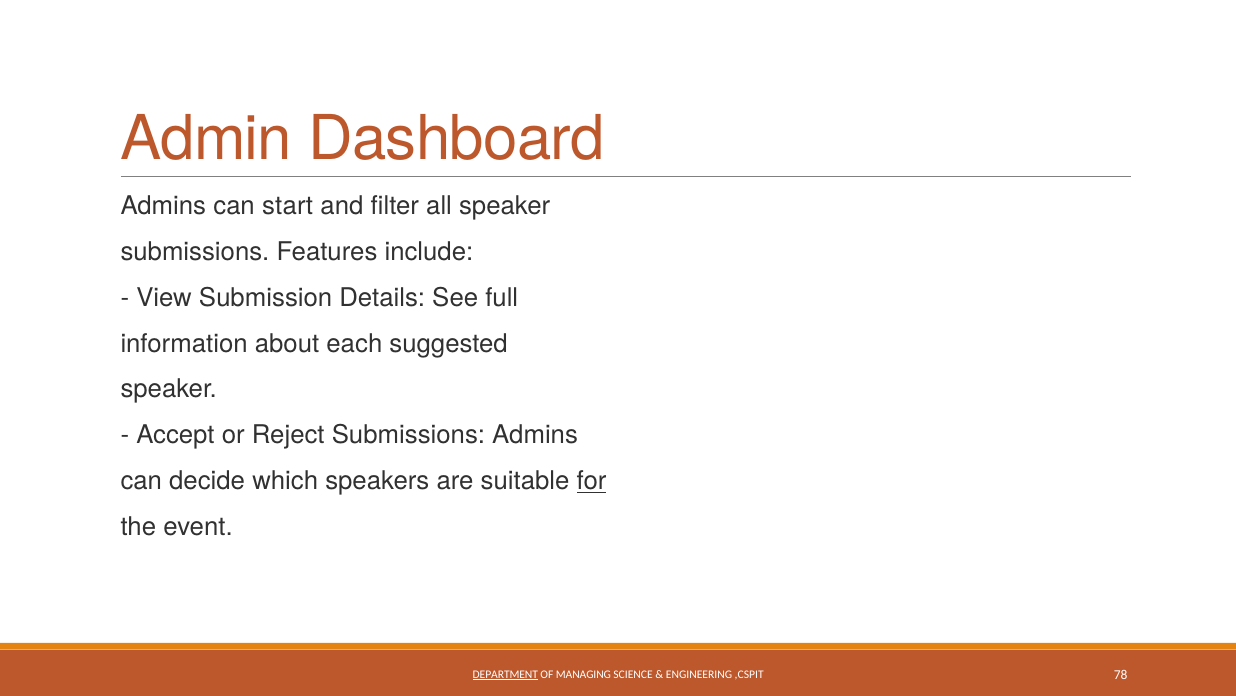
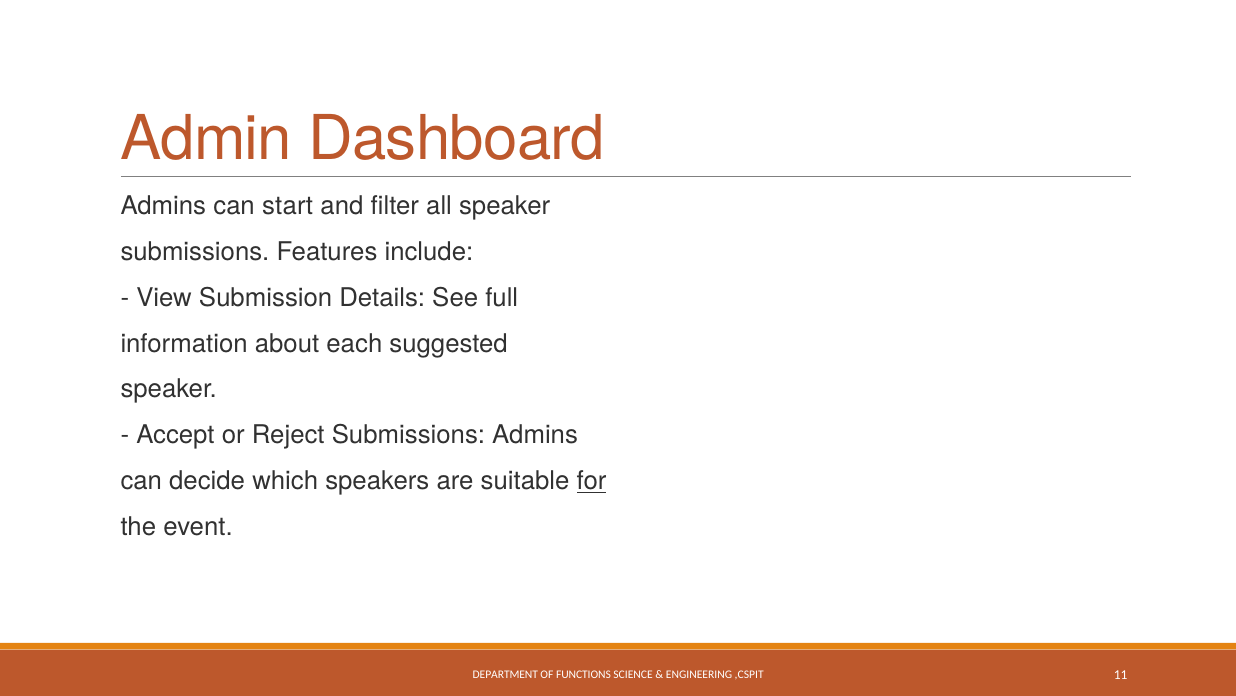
DEPARTMENT underline: present -> none (505, 674)
MANAGING: MANAGING -> FUNCTIONS (583, 674)
78: 78 -> 11 (1121, 674)
